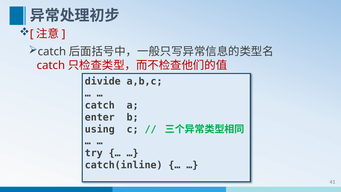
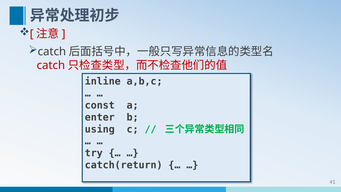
divide: divide -> inline (103, 81)
catch: catch -> const (100, 105)
catch(inline: catch(inline -> catch(return (124, 165)
